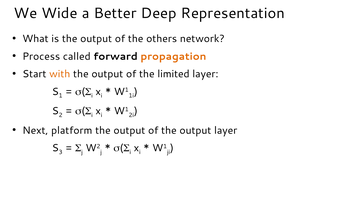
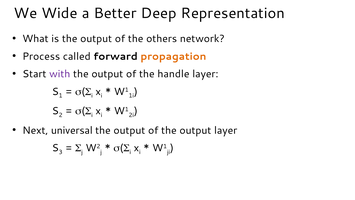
with colour: orange -> purple (60, 74)
limited: limited -> handle (173, 74)
platform: platform -> universal (72, 130)
